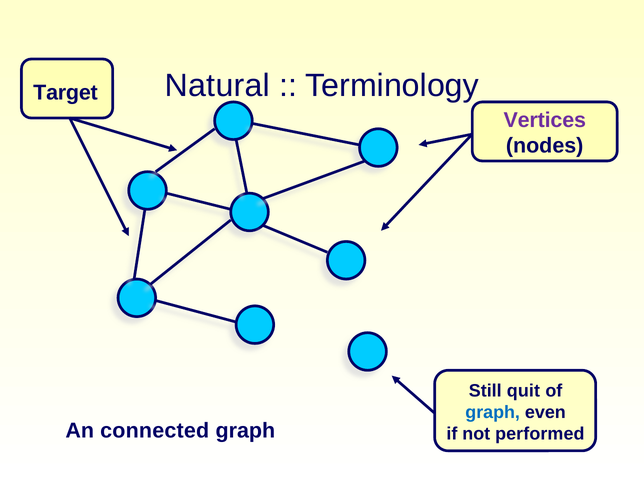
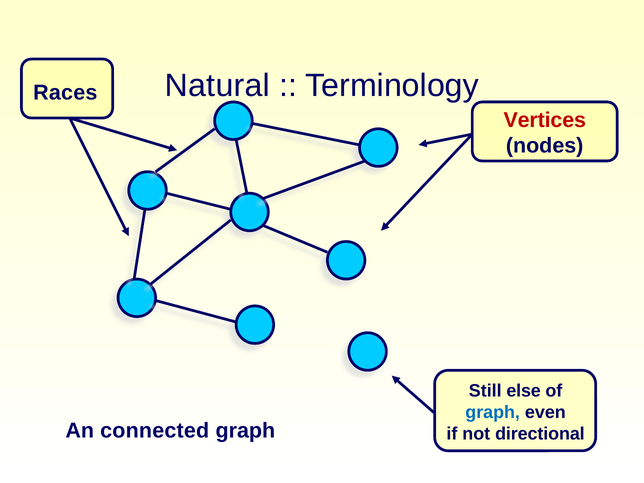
Target: Target -> Races (65, 93)
Vertices colour: purple -> red (545, 120)
quit: quit -> else (524, 391)
performed: performed -> directional (540, 434)
